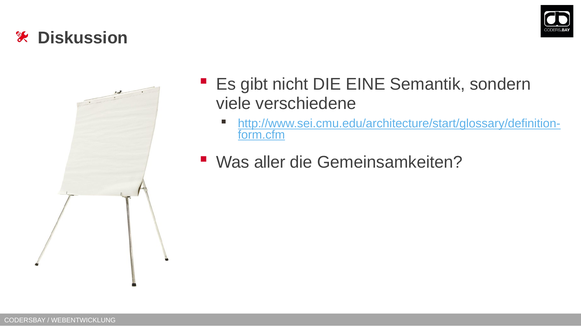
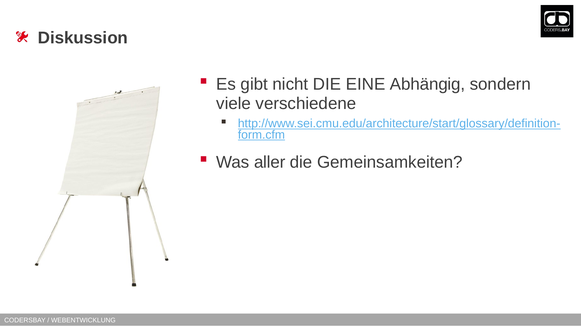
Semantik: Semantik -> Abhängig (428, 84)
